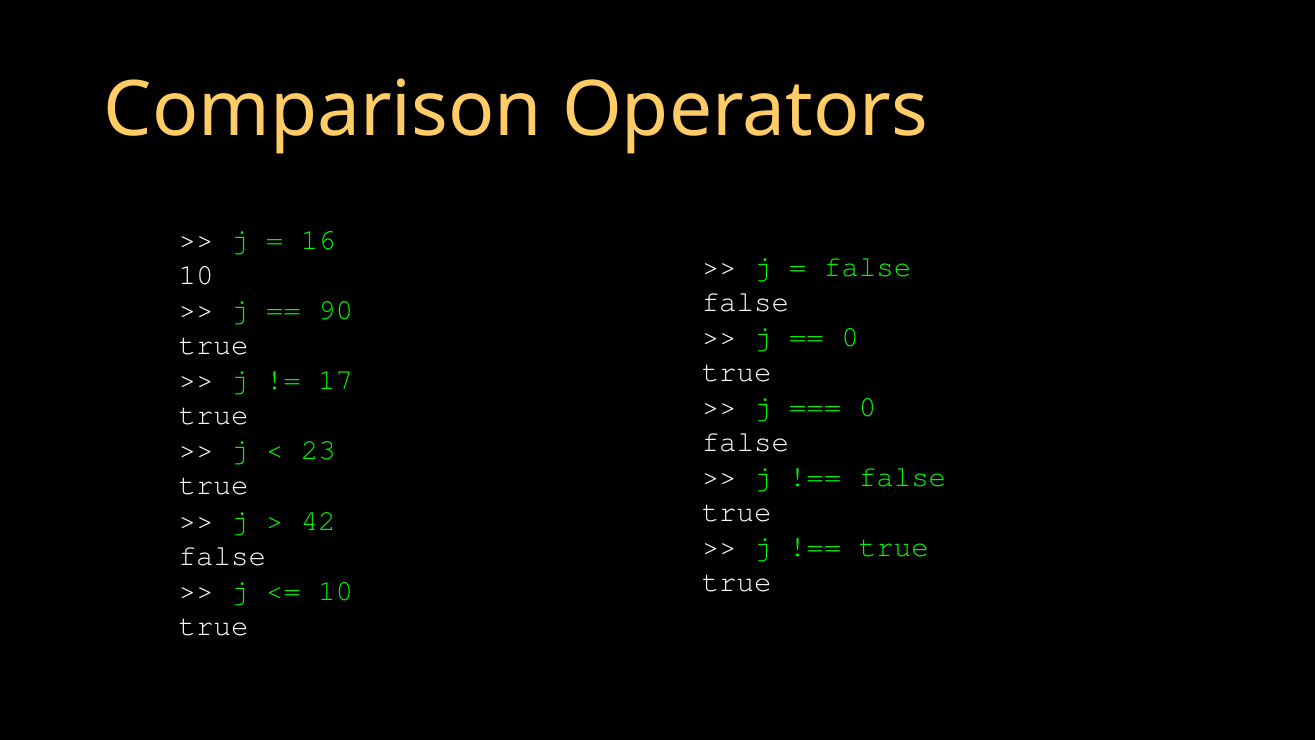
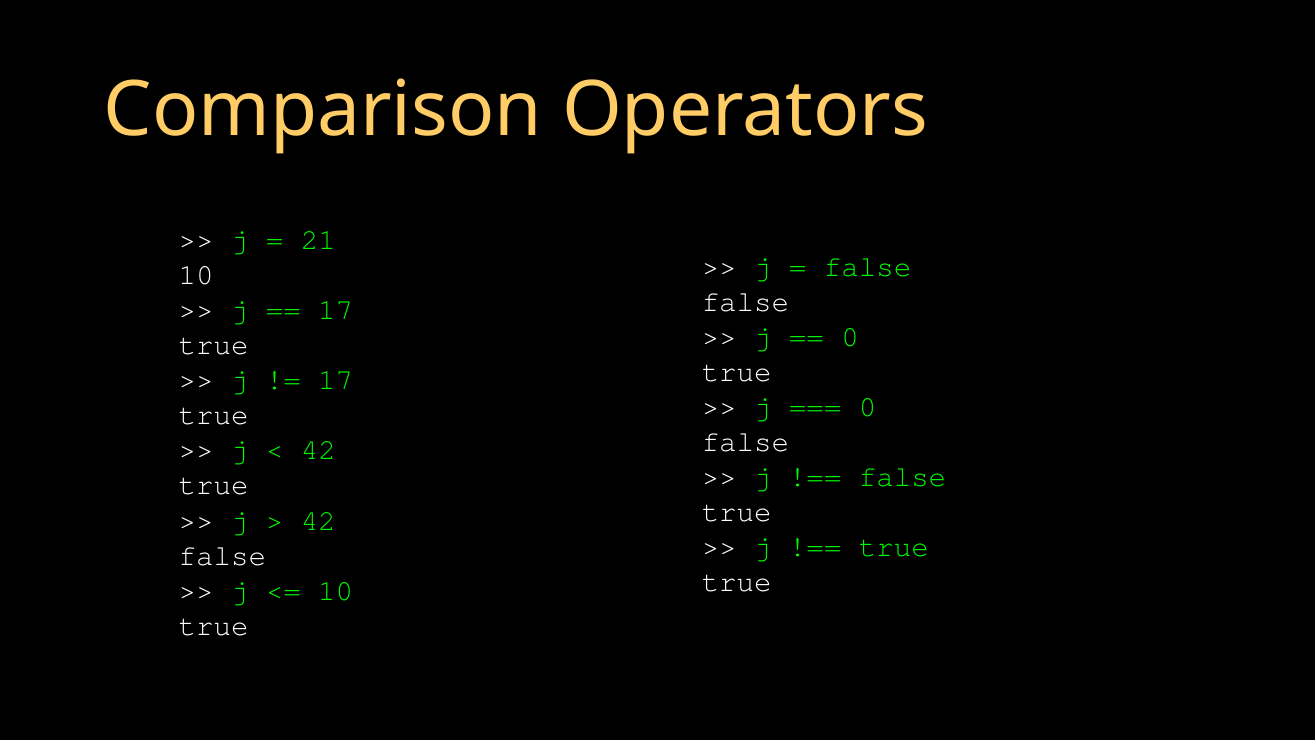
16: 16 -> 21 (318, 240)
90: 90 -> 17 (336, 310)
23: 23 -> 42 (318, 450)
